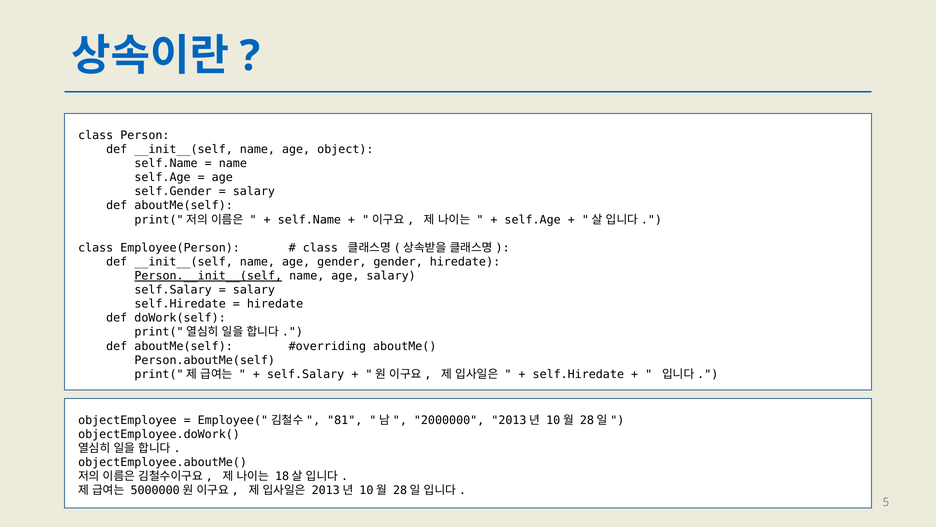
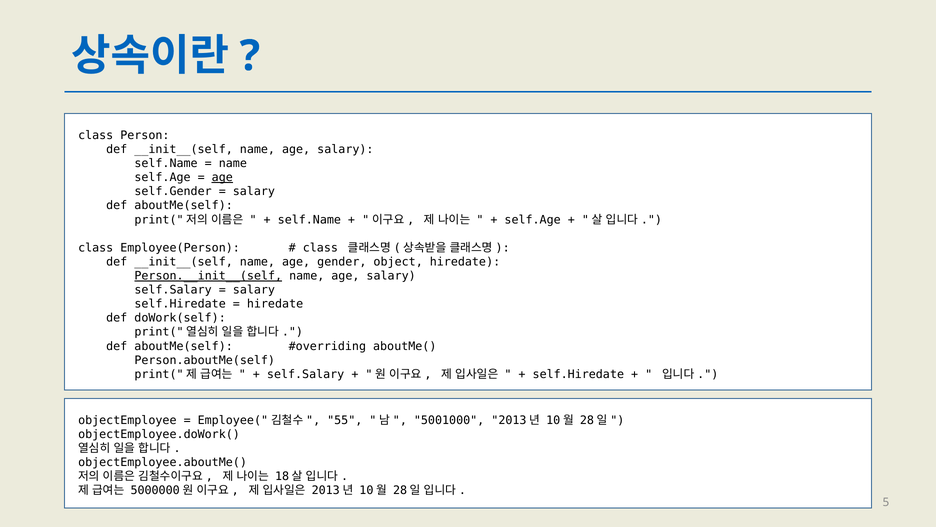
__init__(self name age object: object -> salary (345, 149)
age underline: none -> present (222, 177)
gender gender: gender -> object (398, 262)
81: 81 -> 55 (345, 420)
2000000: 2000000 -> 5001000 (449, 420)
